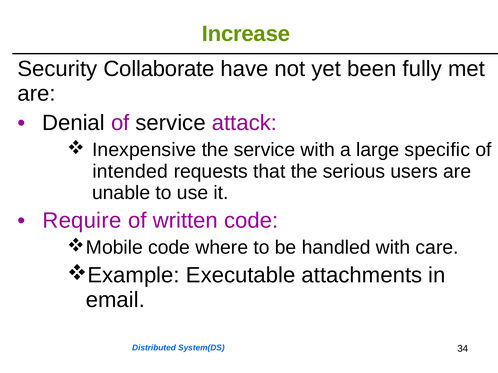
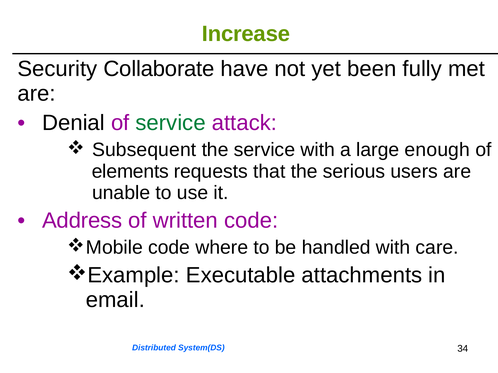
service colour: black -> green (171, 123)
Inexpensive: Inexpensive -> Subsequent (144, 150)
specific: specific -> enough (437, 150)
intended: intended -> elements (130, 172)
Require: Require -> Address (82, 221)
